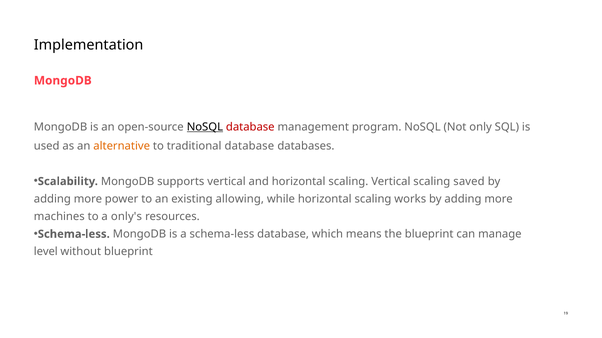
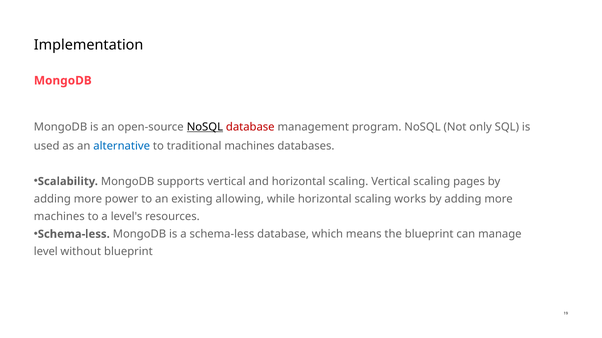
alternative colour: orange -> blue (122, 146)
traditional database: database -> machines (249, 146)
saved: saved -> pages (469, 182)
only's: only's -> level's (127, 217)
